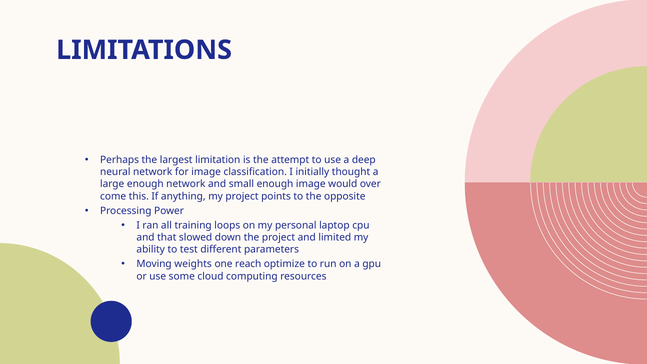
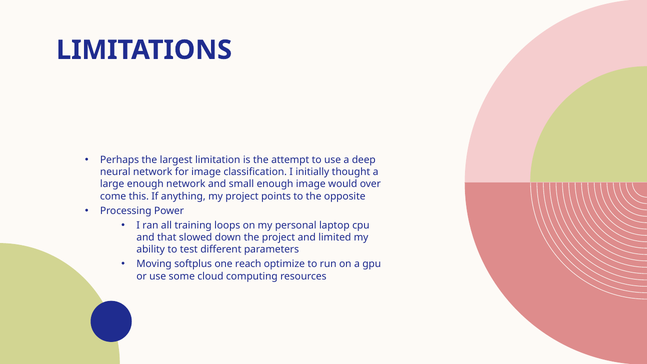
weights: weights -> softplus (193, 264)
